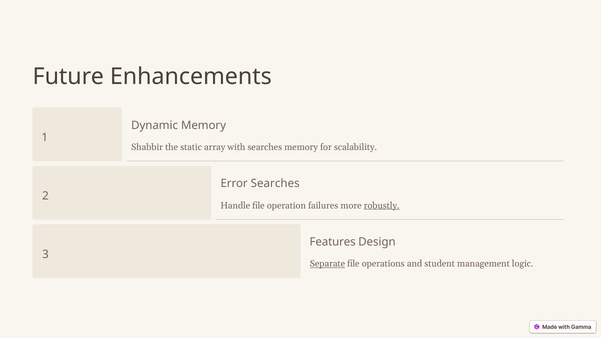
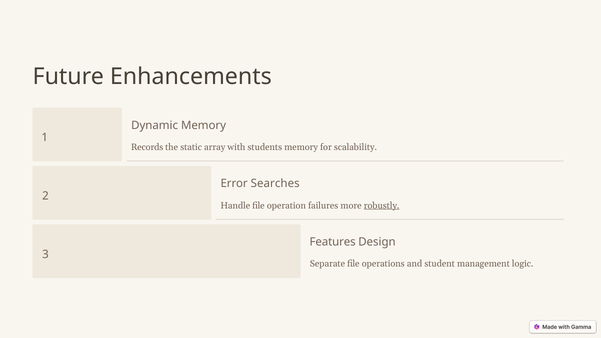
Shabbir: Shabbir -> Records (147, 147)
with searches: searches -> students (265, 147)
Separate underline: present -> none (327, 264)
